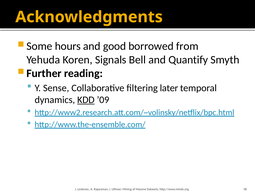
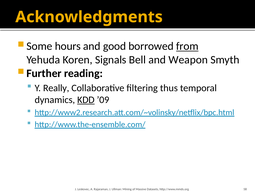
from underline: none -> present (187, 46)
Quantify: Quantify -> Weapon (188, 60)
Sense: Sense -> Really (56, 88)
later: later -> thus (169, 88)
